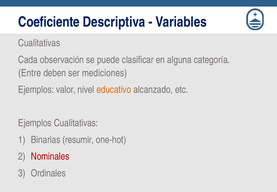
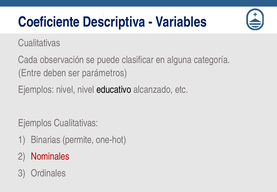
mediciones: mediciones -> parámetros (105, 73)
Ejemplos valor: valor -> nivel (66, 90)
educativo colour: orange -> black (114, 90)
resumir: resumir -> permite (78, 140)
